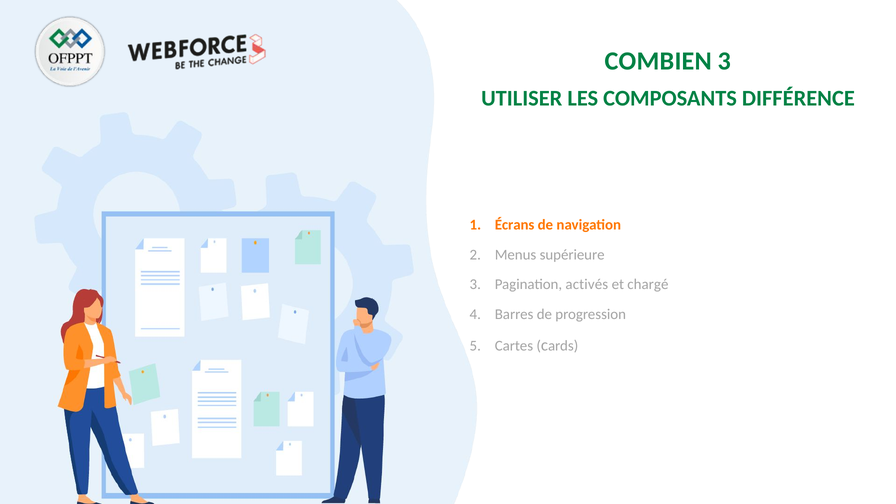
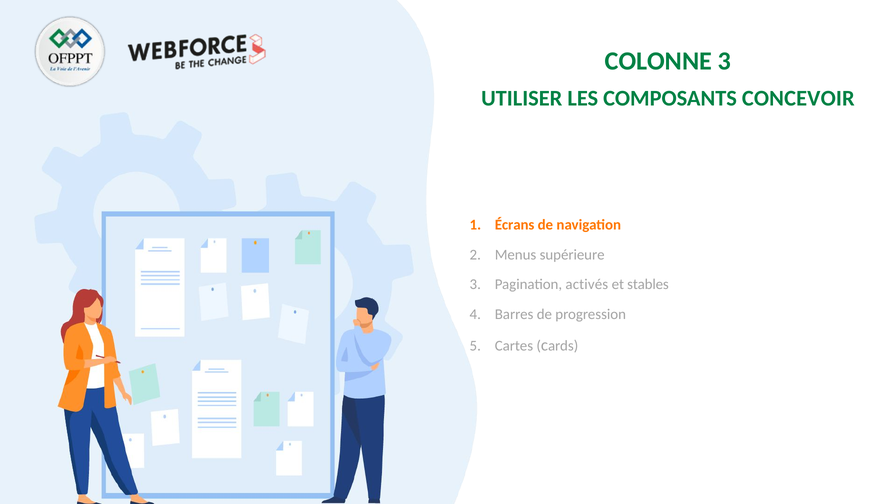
COMBIEN: COMBIEN -> COLONNE (658, 61)
DIFFÉRENCE: DIFFÉRENCE -> CONCEVOIR (798, 98)
chargé: chargé -> stables (648, 284)
